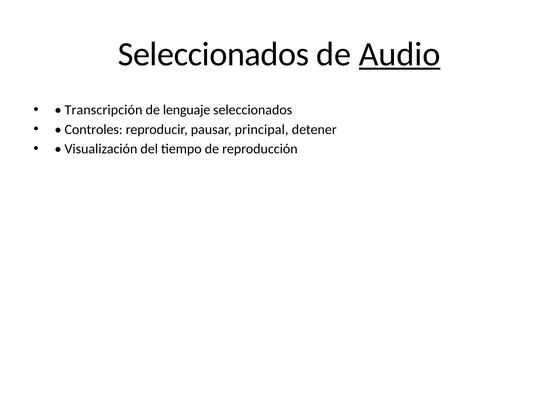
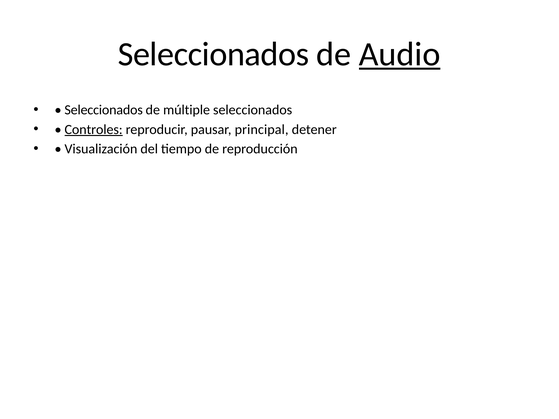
Transcripción: Transcripción -> Seleccionados (104, 110)
lenguaje: lenguaje -> múltiple (187, 110)
Controles underline: none -> present (94, 130)
